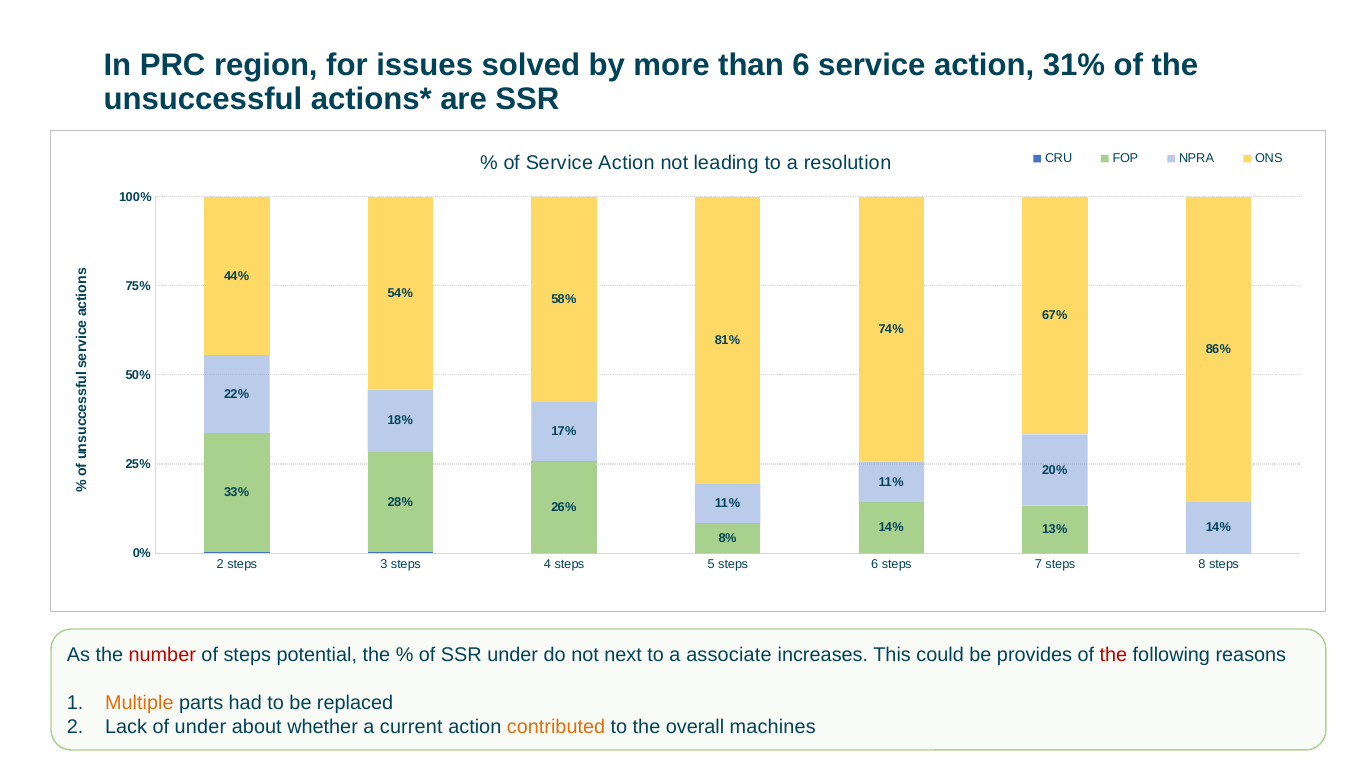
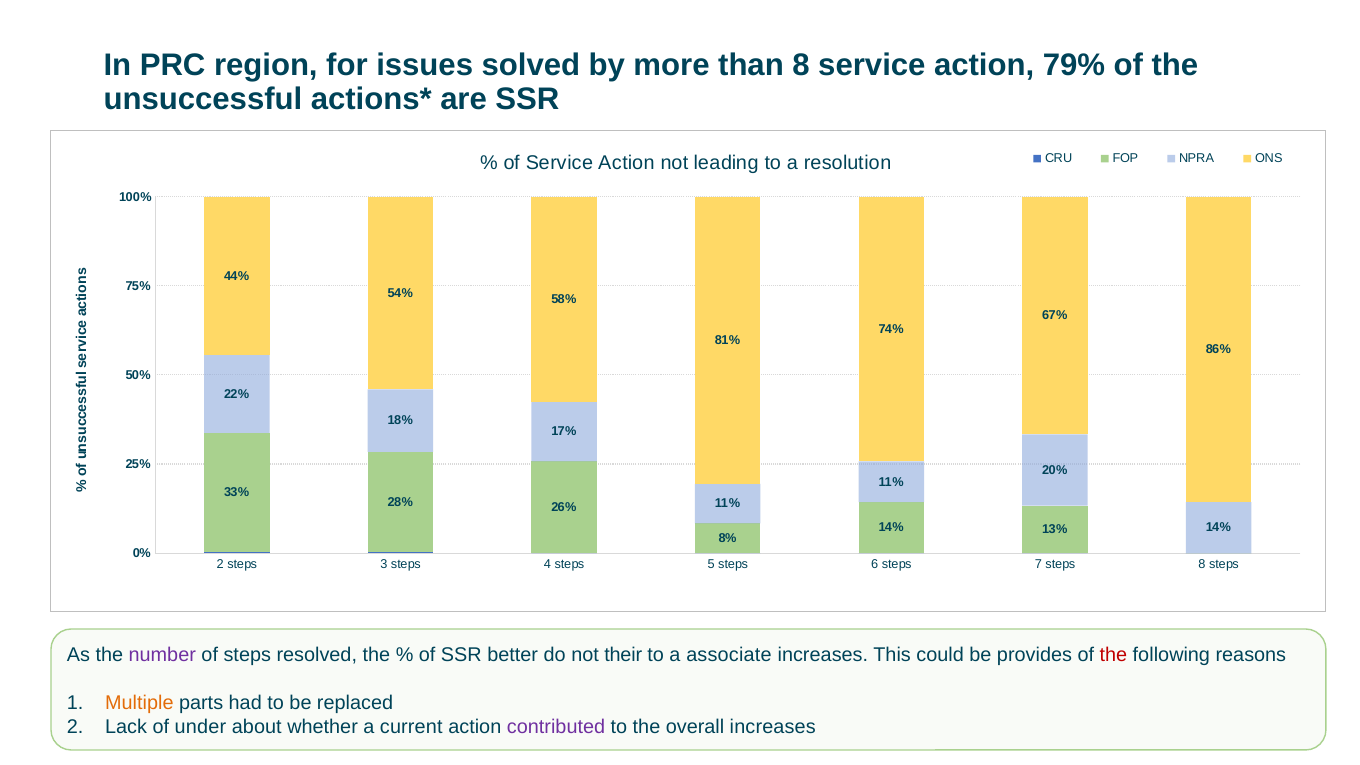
than 6: 6 -> 8 (801, 65)
31%: 31% -> 79% (1074, 65)
number colour: red -> purple (162, 655)
potential: potential -> resolved (317, 655)
SSR under: under -> better (513, 655)
next: next -> their (623, 655)
contributed colour: orange -> purple (556, 727)
overall machines: machines -> increases (773, 727)
